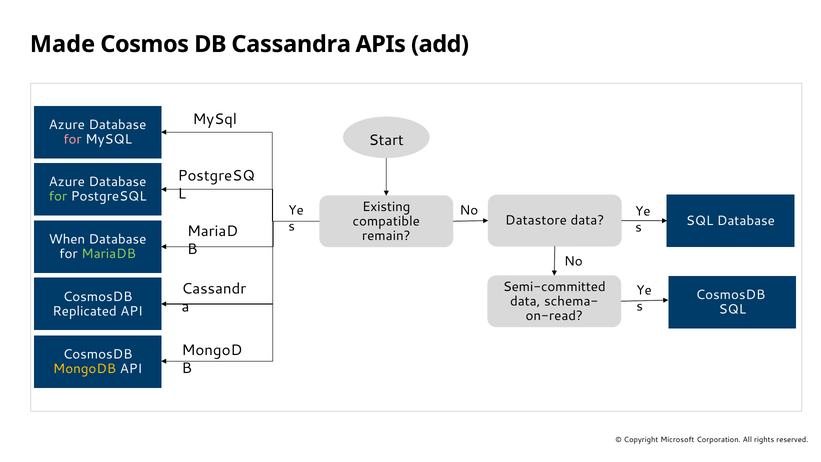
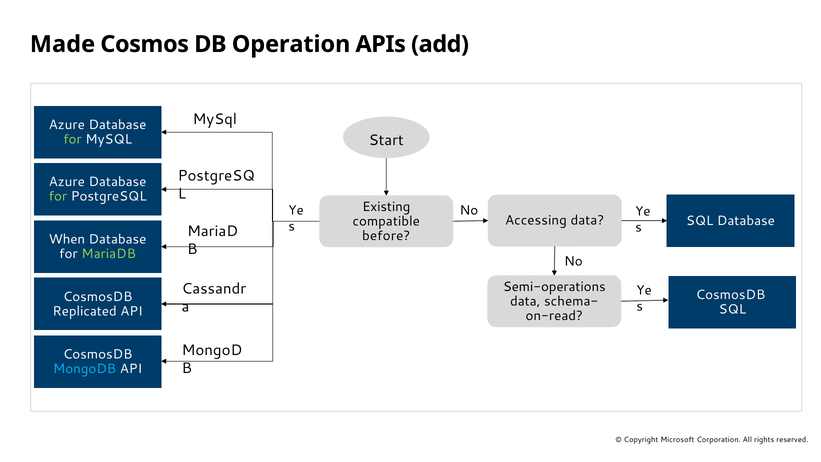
Cassandra: Cassandra -> Operation (291, 44)
for colour: pink -> light green (72, 139)
Datastore: Datastore -> Accessing (536, 220)
remain: remain -> before (386, 235)
Semi-committed: Semi-committed -> Semi-operations (554, 286)
MongoDB colour: yellow -> light blue (85, 369)
